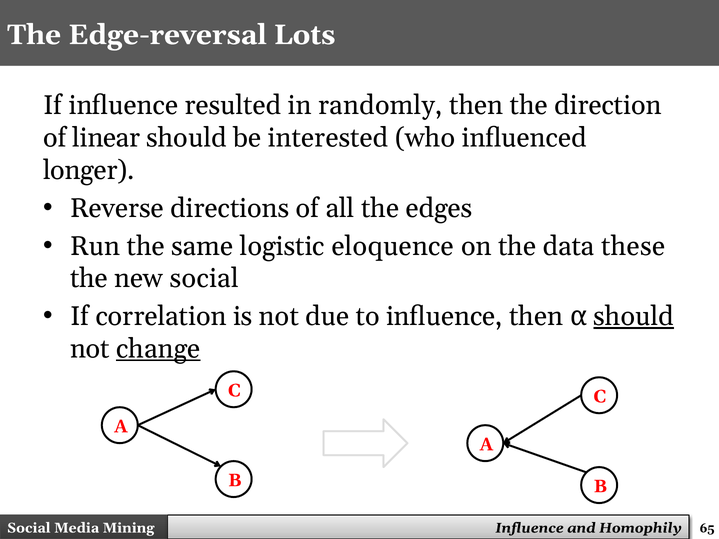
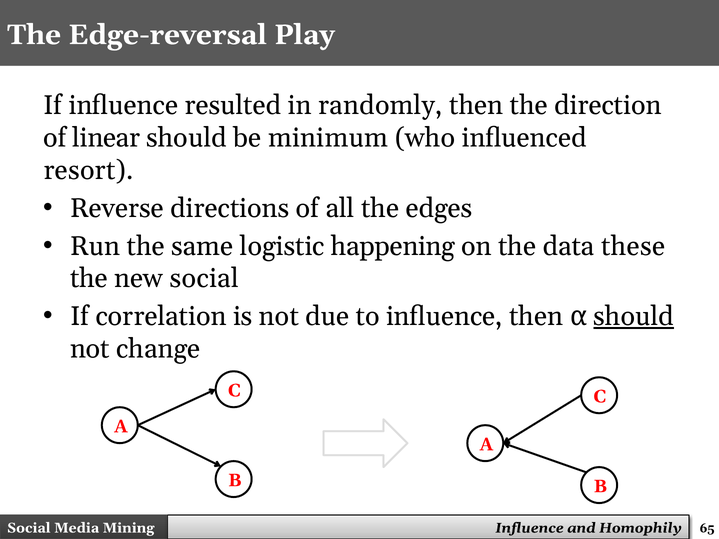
Lots: Lots -> Play (305, 35)
interested: interested -> minimum (328, 138)
longer: longer -> resort (88, 170)
eloquence: eloquence -> happening (393, 246)
change underline: present -> none (158, 349)
